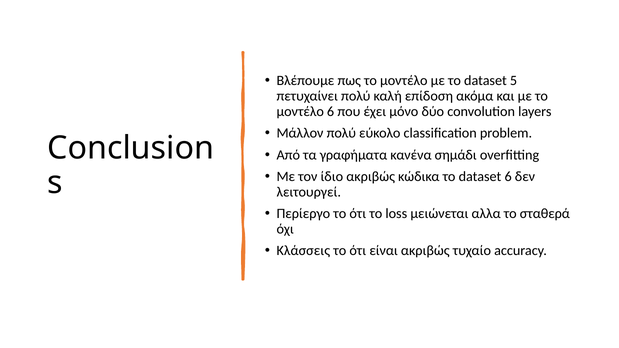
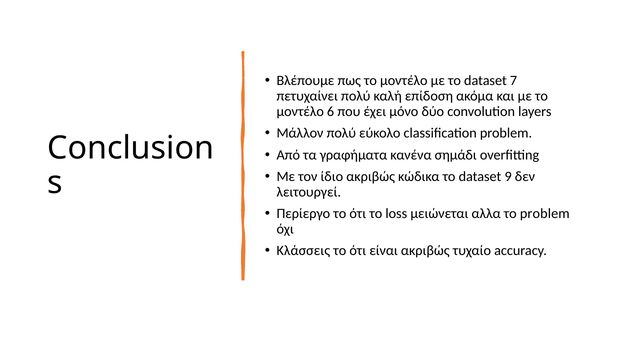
5: 5 -> 7 (514, 81)
dataset 6: 6 -> 9 (508, 177)
το σταθερά: σταθερά -> problem (545, 214)
